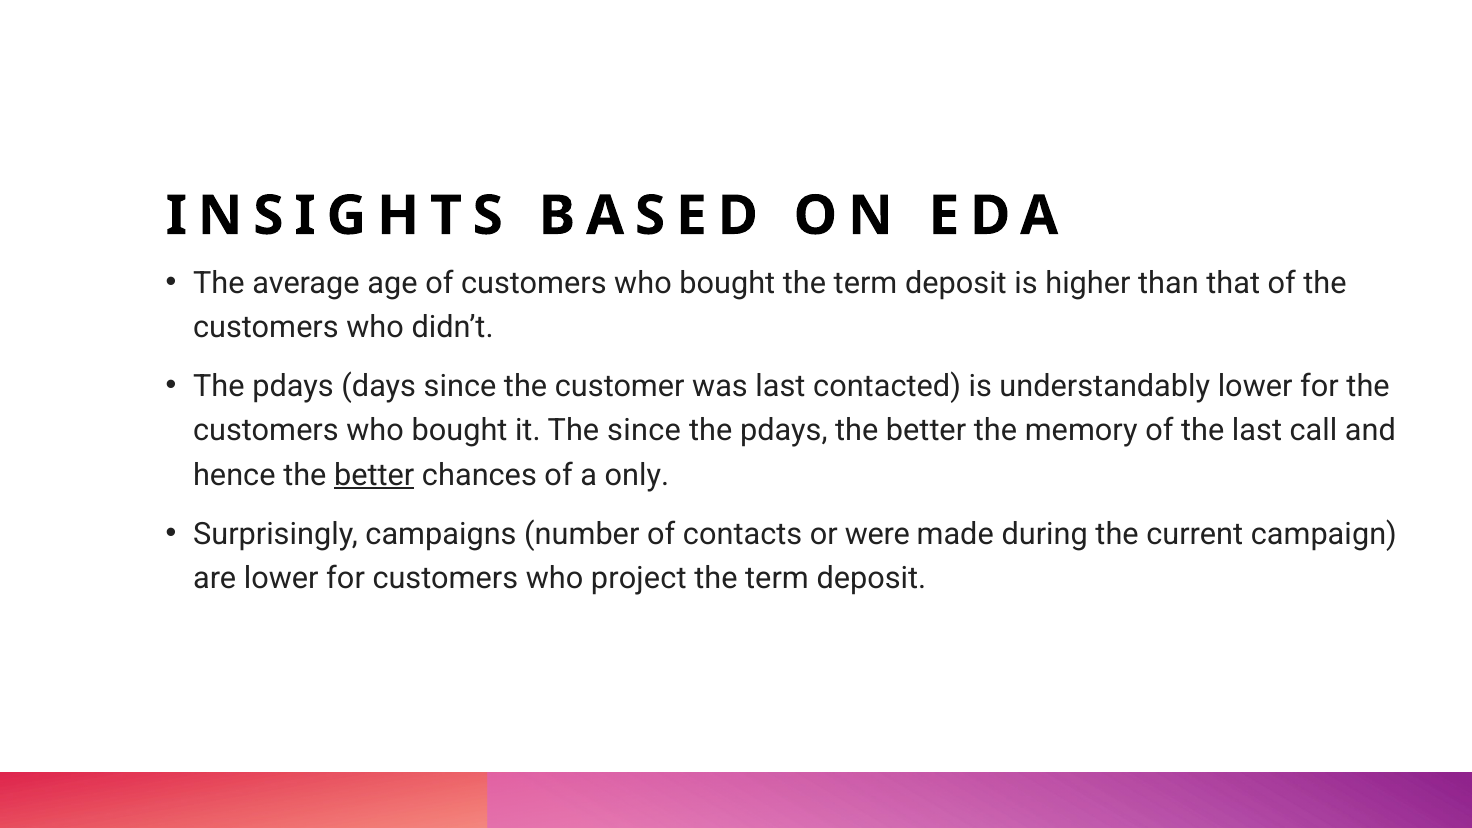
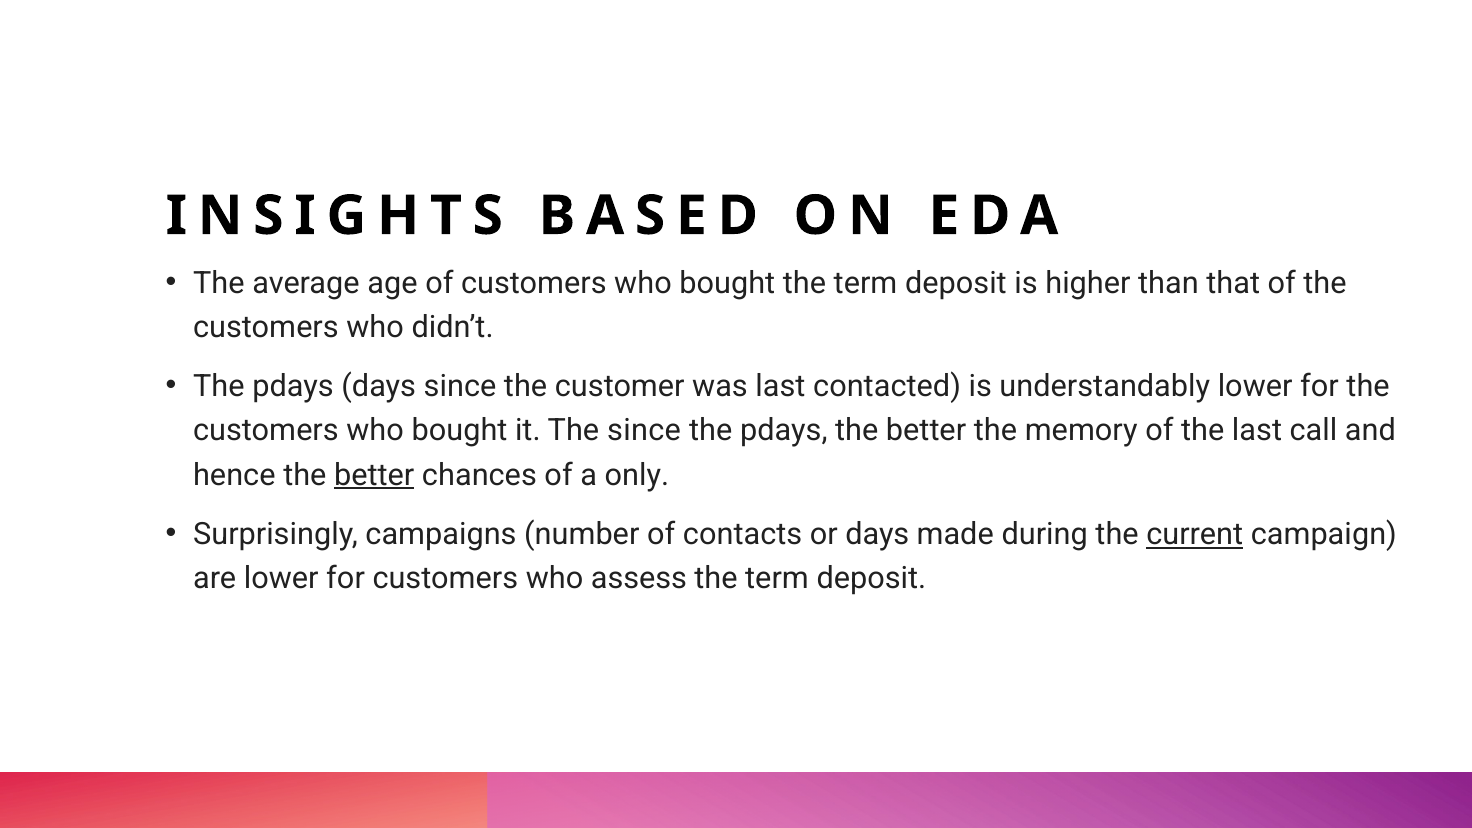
or were: were -> days (877, 534)
current underline: none -> present (1195, 534)
project: project -> assess (639, 579)
